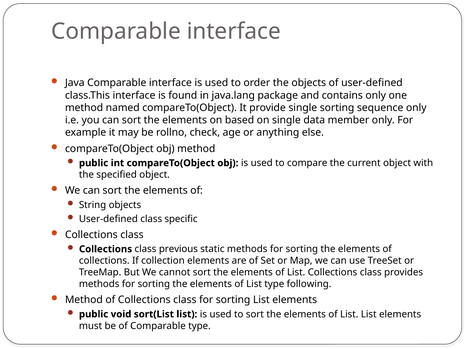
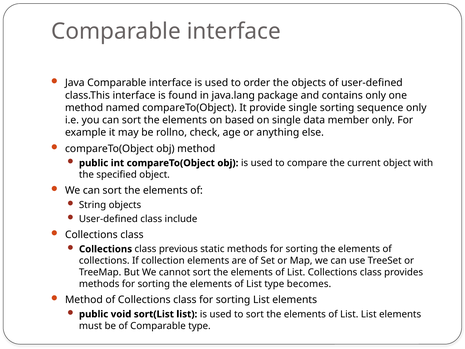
specific: specific -> include (181, 219)
following: following -> becomes (309, 284)
